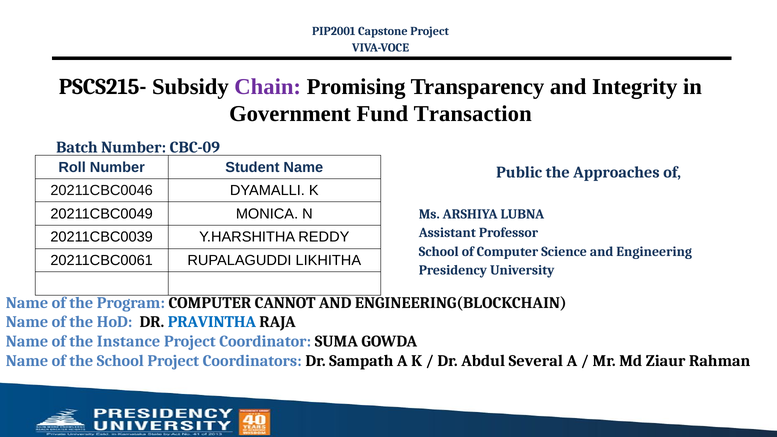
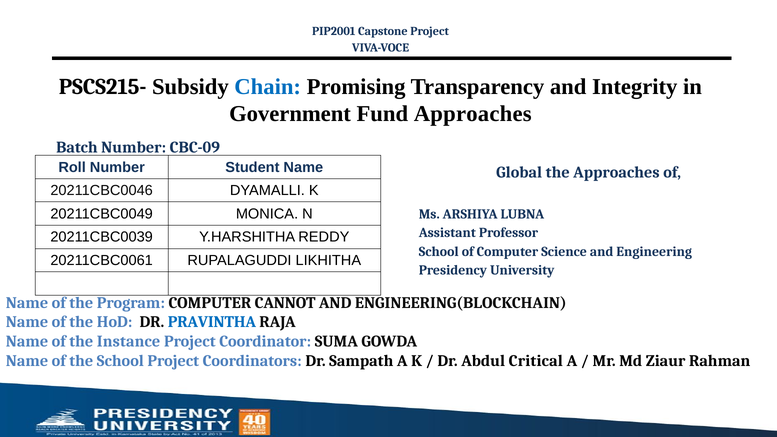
Chain colour: purple -> blue (268, 87)
Fund Transaction: Transaction -> Approaches (473, 114)
Public: Public -> Global (519, 172)
Several: Several -> Critical (536, 361)
